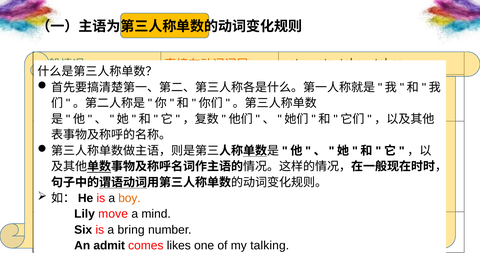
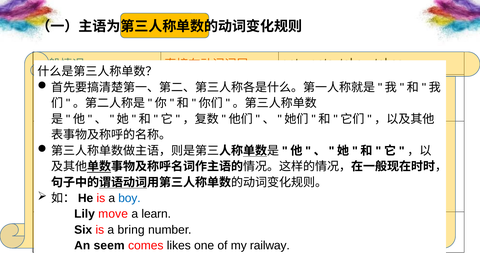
boy colour: orange -> blue (129, 198)
mind: mind -> learn (156, 214)
admit: admit -> seem (109, 246)
talking: talking -> railway (270, 246)
